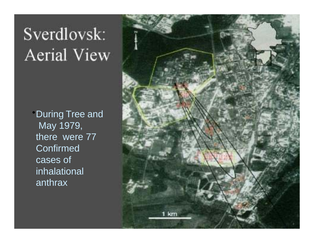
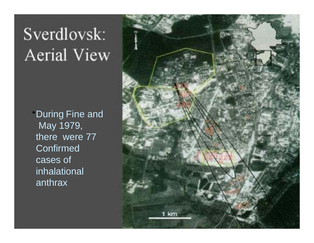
Tree: Tree -> Fine (75, 114)
